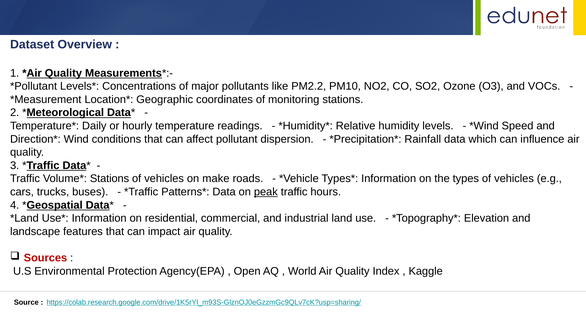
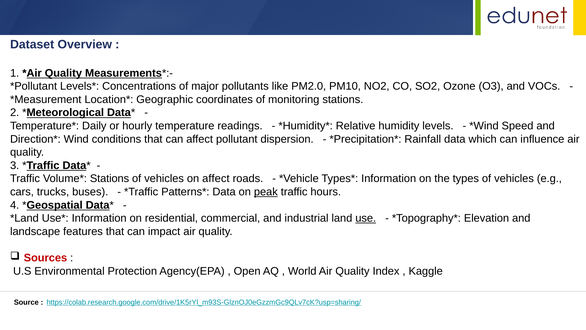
PM2.2: PM2.2 -> PM2.0 (309, 86)
on make: make -> affect (216, 178)
use underline: none -> present (366, 218)
